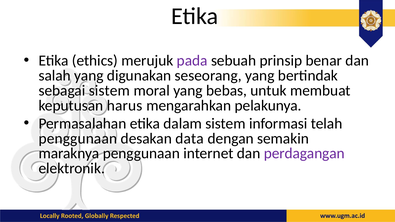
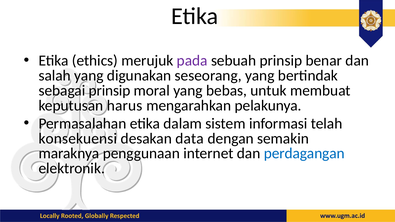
sebagai sistem: sistem -> prinsip (110, 91)
penggunaan: penggunaan -> konsekuensi (78, 139)
perdagangan colour: purple -> blue (304, 154)
